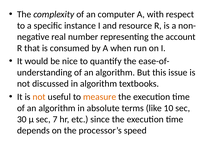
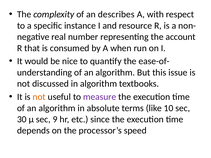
computer: computer -> describes (116, 14)
measure colour: orange -> purple (100, 97)
7: 7 -> 9 (55, 120)
